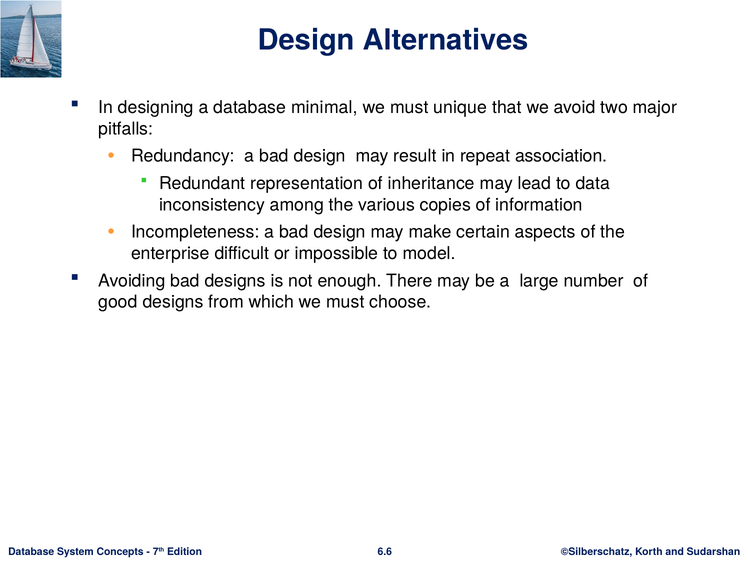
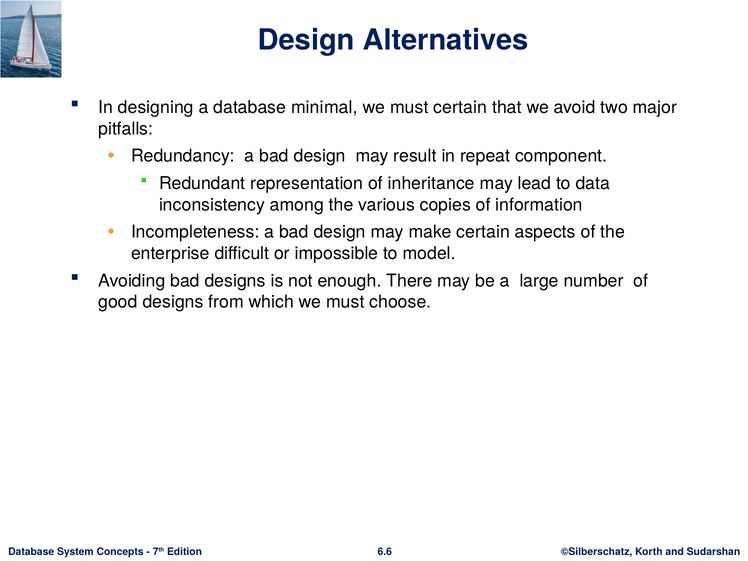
must unique: unique -> certain (460, 108)
association: association -> component (561, 156)
